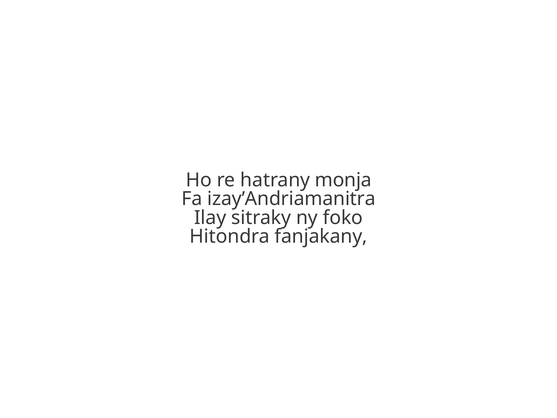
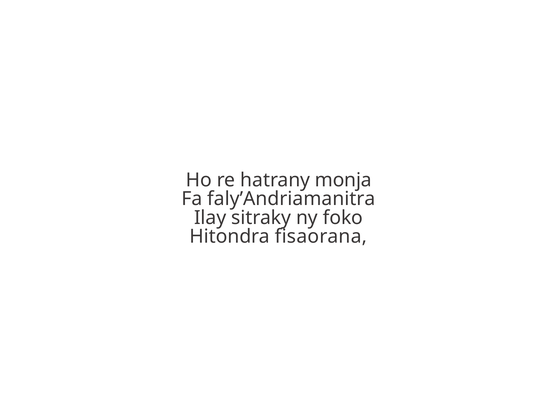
izay’Andriamanitra: izay’Andriamanitra -> faly’Andriamanitra (291, 199)
fanjakany: fanjakany -> fisaorana (321, 236)
